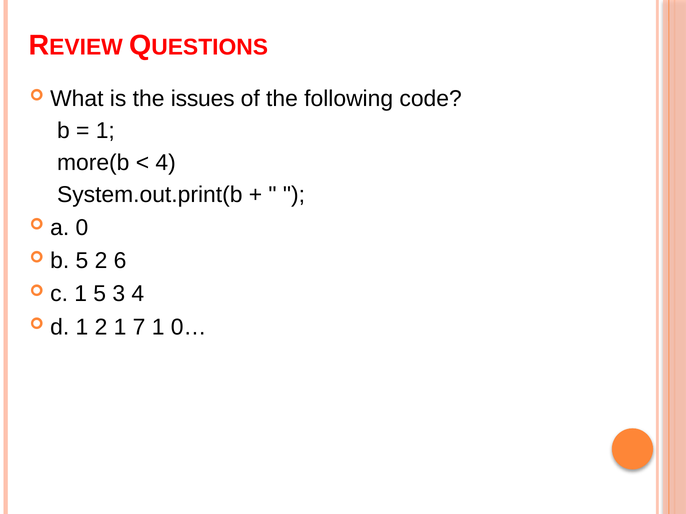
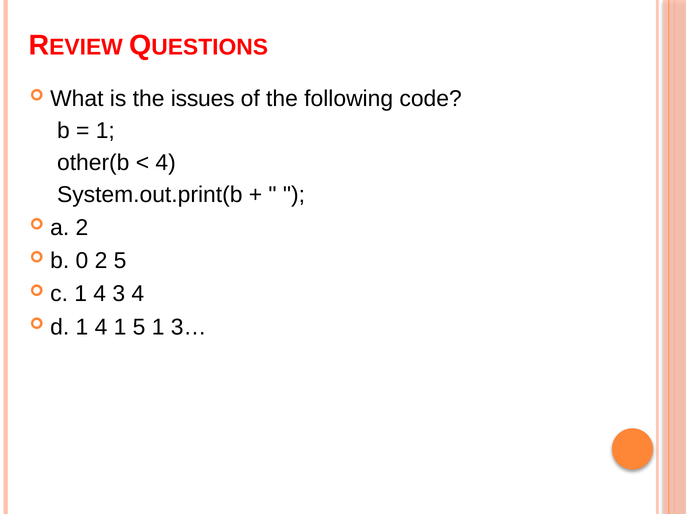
more(b: more(b -> other(b (93, 163)
a 0: 0 -> 2 (82, 228)
b 5: 5 -> 0 (82, 261)
2 6: 6 -> 5 (120, 261)
c 1 5: 5 -> 4 (100, 294)
d 1 2: 2 -> 4 (101, 327)
1 7: 7 -> 5 (139, 327)
0…: 0… -> 3… (189, 327)
